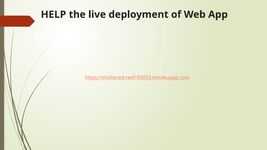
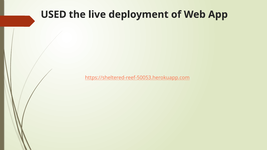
HELP: HELP -> USED (54, 15)
